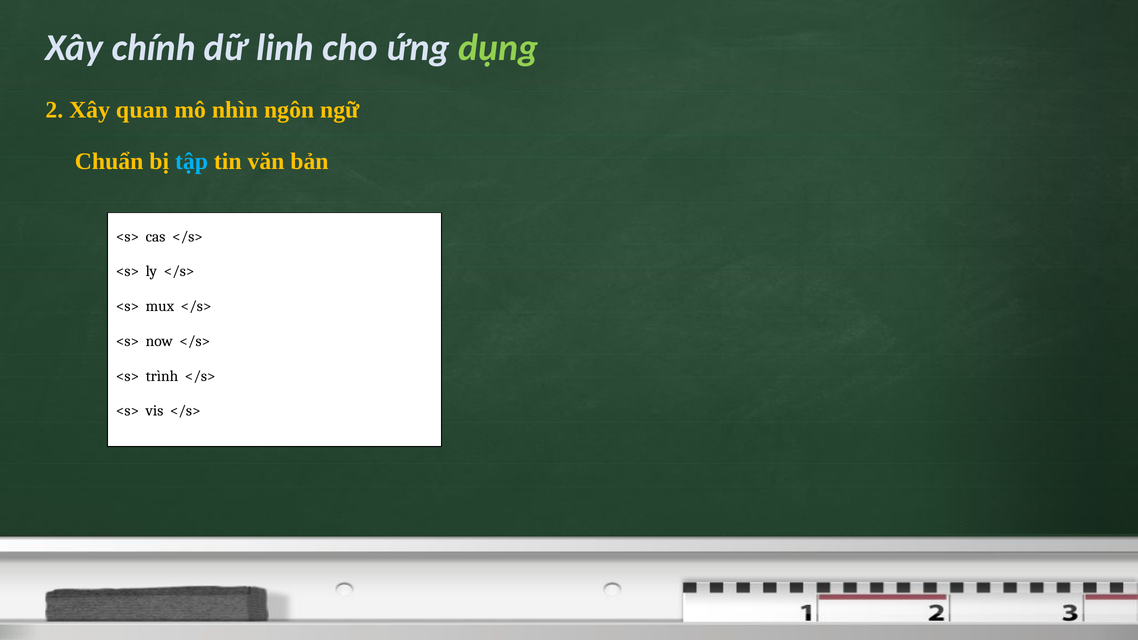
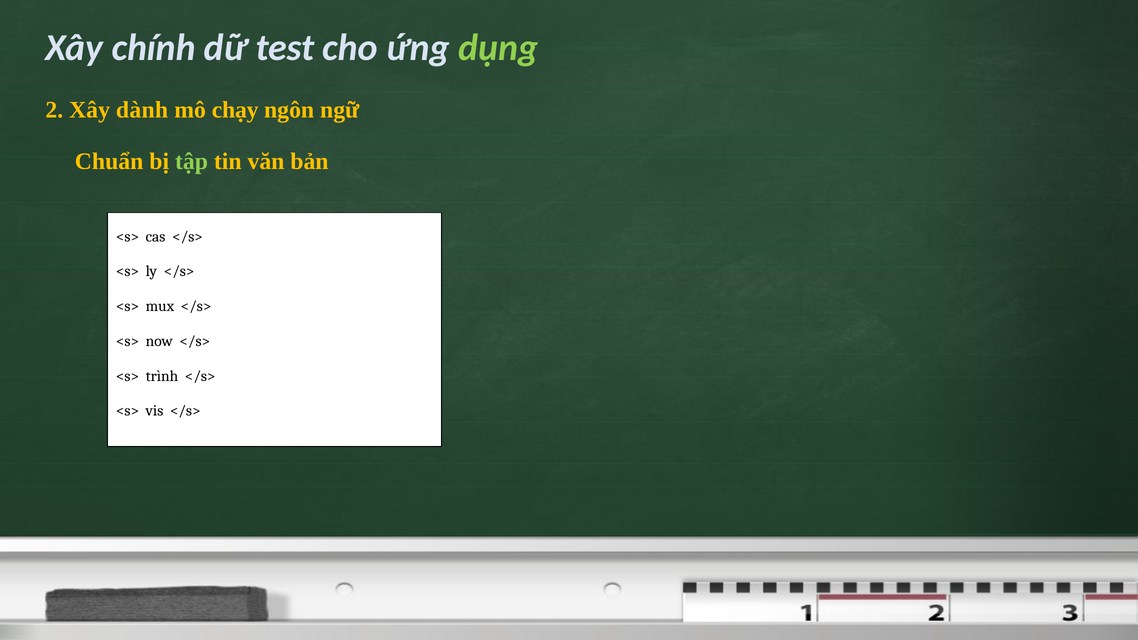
linh: linh -> test (285, 48)
quan: quan -> dành (142, 110)
nhìn: nhìn -> chạy (235, 110)
tập colour: light blue -> light green (192, 162)
